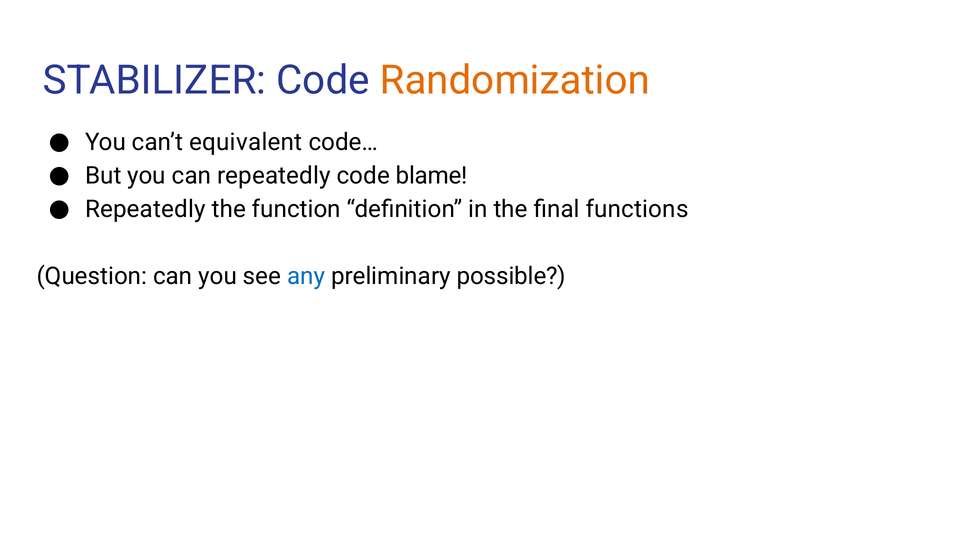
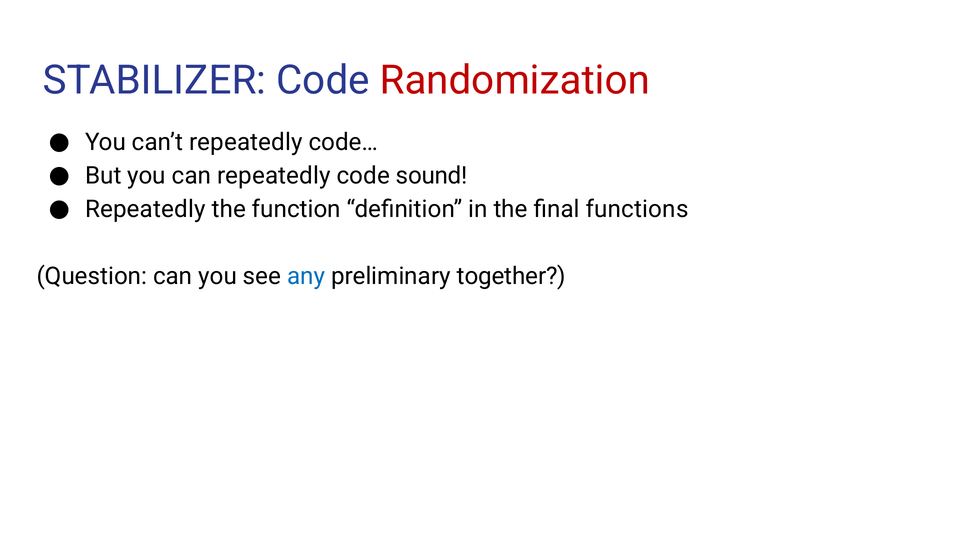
Randomization colour: orange -> red (515, 80)
can’t equivalent: equivalent -> repeatedly (246, 142)
blame: blame -> sound (432, 176)
possible: possible -> together (511, 276)
